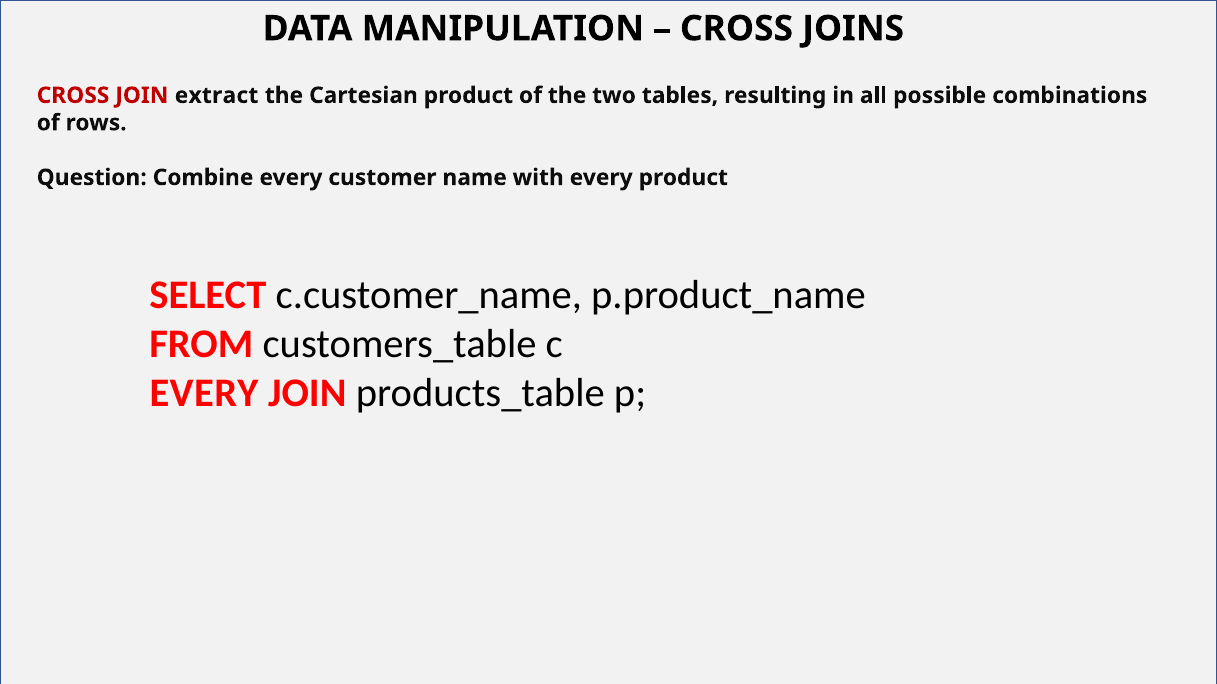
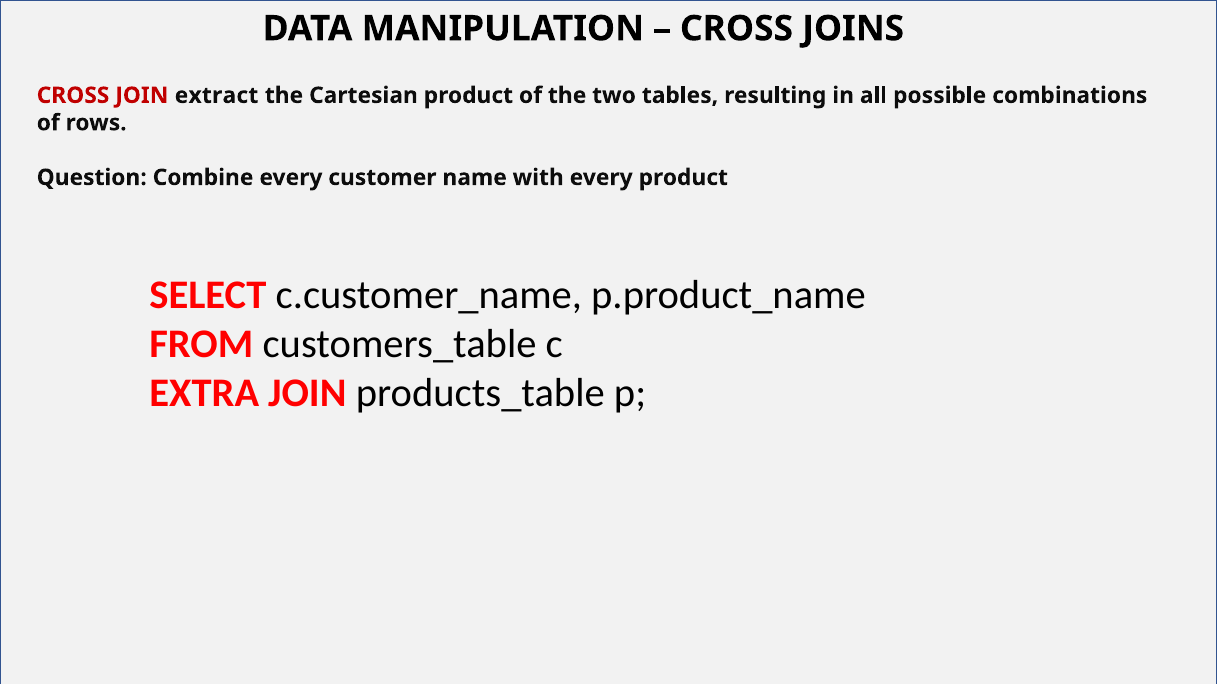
EVERY: EVERY -> EXTRA (204, 393)
